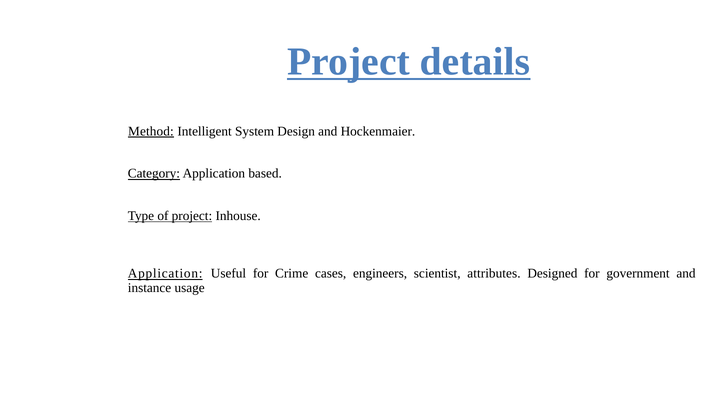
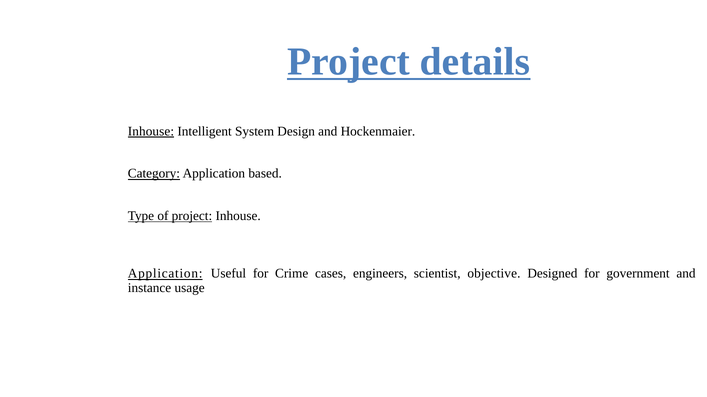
Method: Method -> Inhouse (151, 131)
attributes: attributes -> objective (494, 274)
